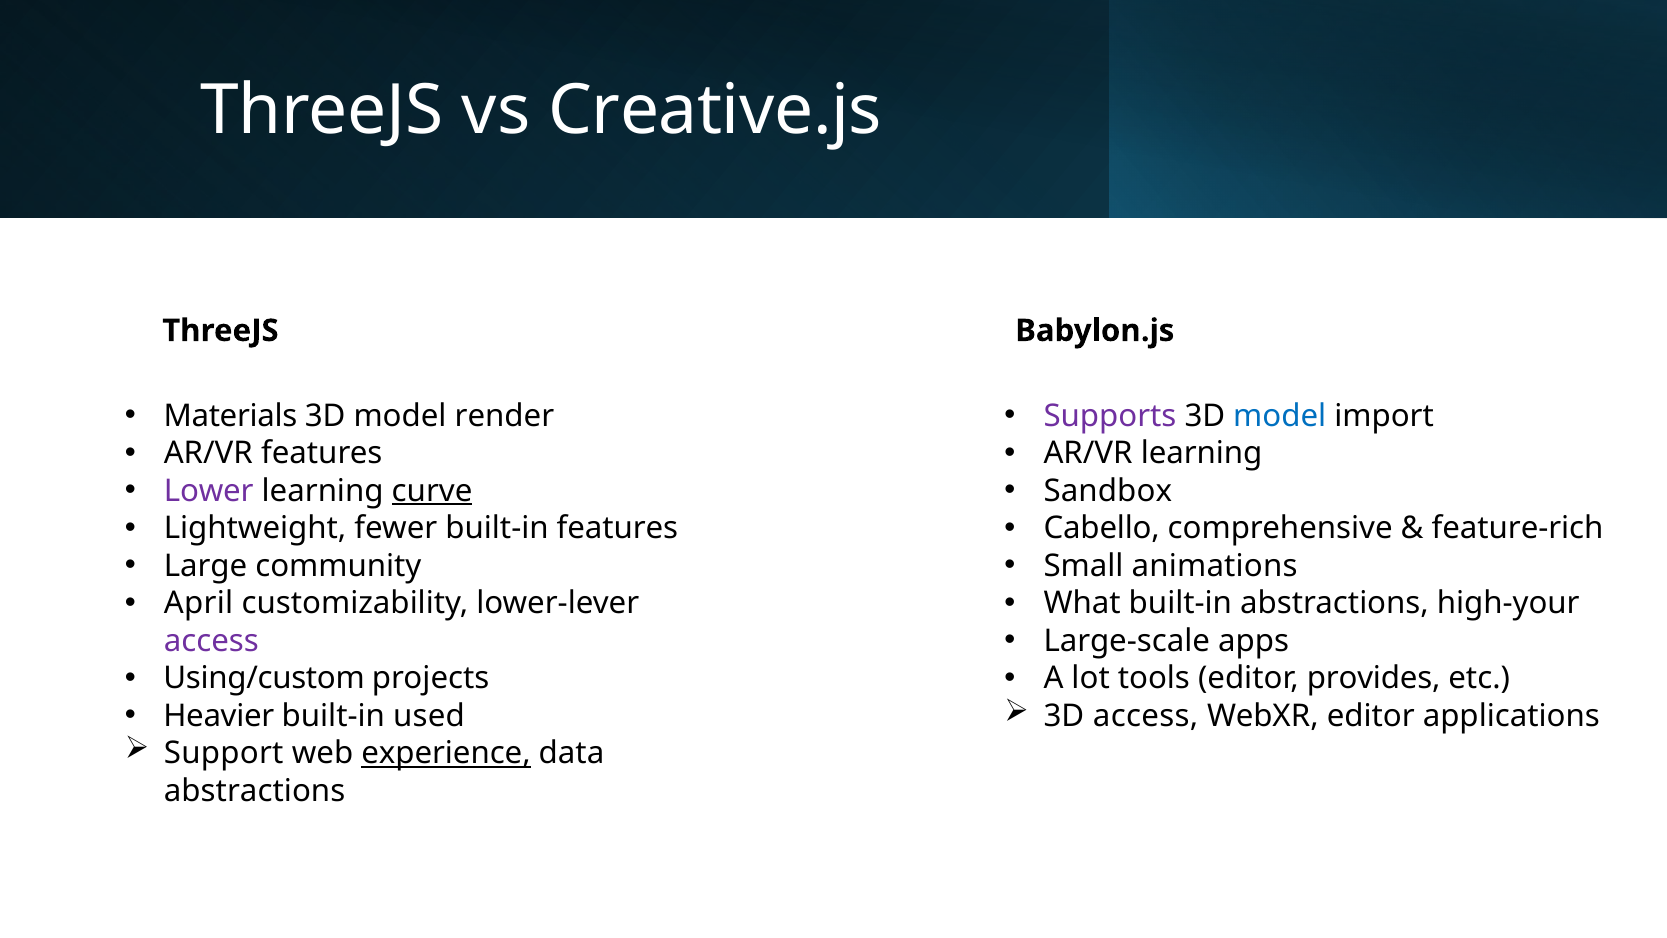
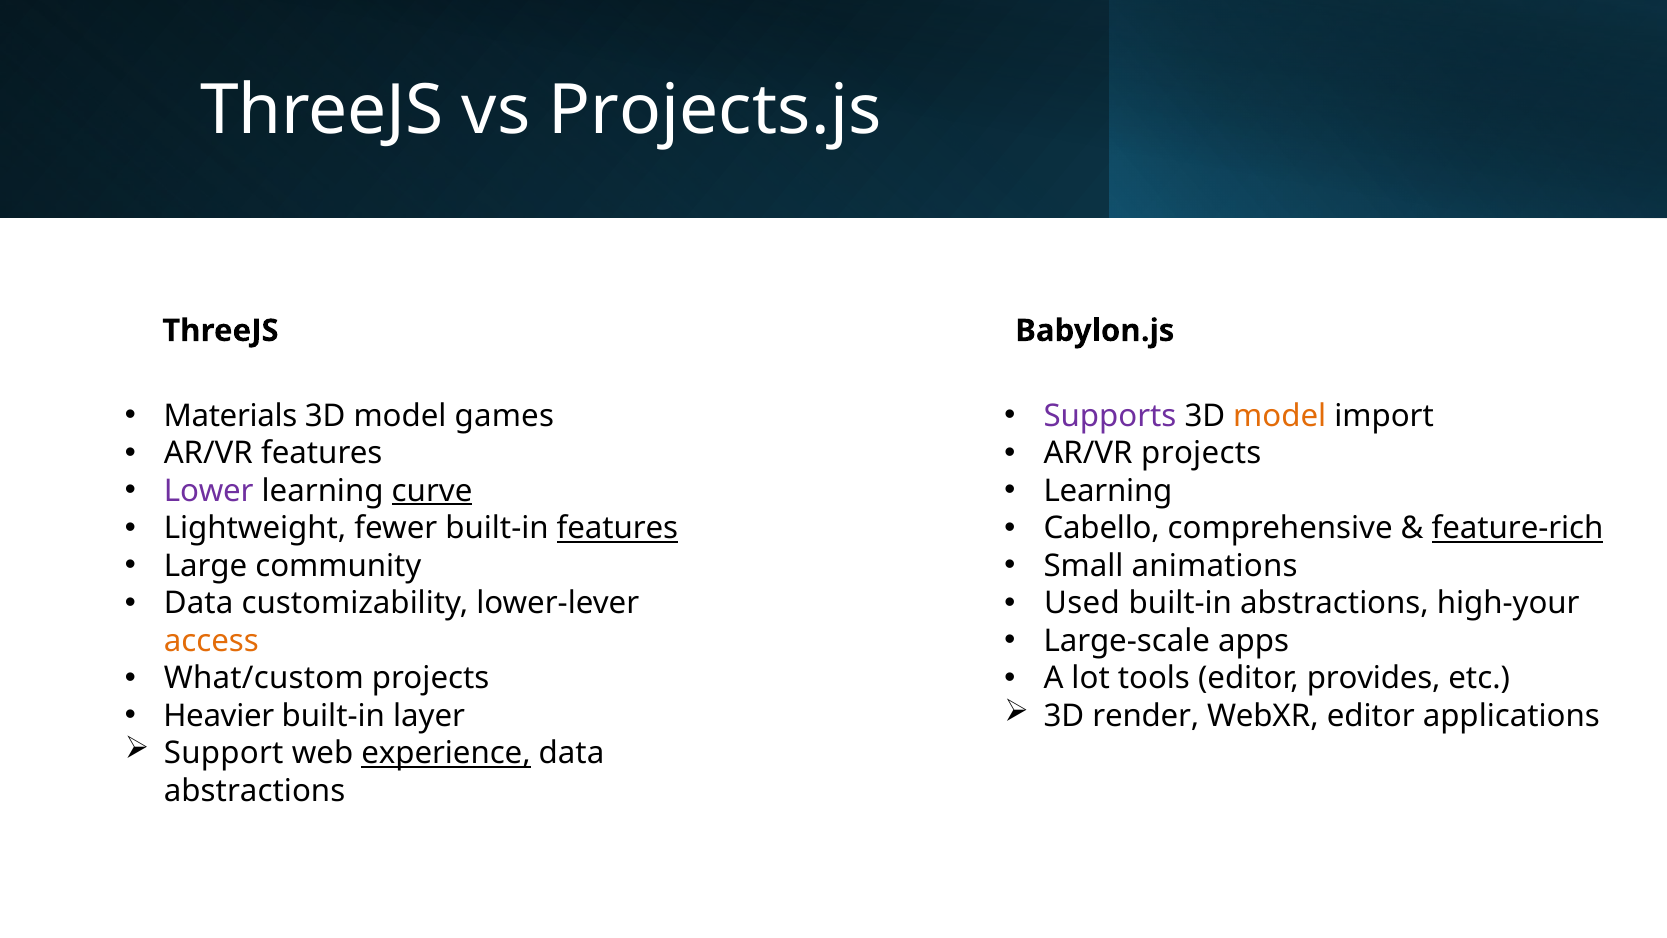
Creative.js: Creative.js -> Projects.js (715, 110)
render: render -> games (504, 416)
model colour: blue -> orange (1280, 416)
AR/VR learning: learning -> projects (1201, 453)
Sandbox: Sandbox -> Learning (1108, 491)
features underline: none -> present (617, 528)
feature-rich underline: none -> present (1518, 528)
April: April -> Data (199, 603)
What: What -> Used (1082, 603)
access colour: purple -> orange (211, 641)
Using/custom: Using/custom -> What/custom (264, 678)
3D access: access -> render (1146, 716)
used: used -> layer (429, 716)
